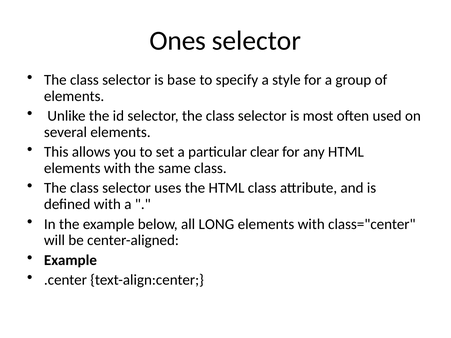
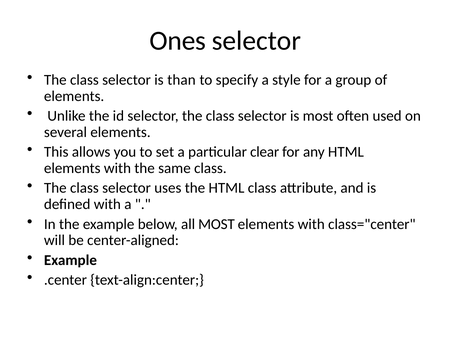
base: base -> than (181, 80)
all LONG: LONG -> MOST (217, 224)
